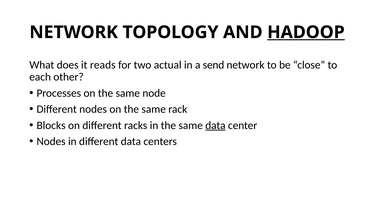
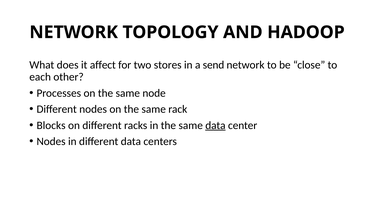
HADOOP underline: present -> none (306, 32)
reads: reads -> affect (103, 65)
actual: actual -> stores (168, 65)
